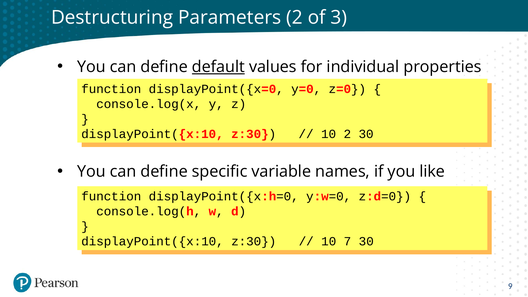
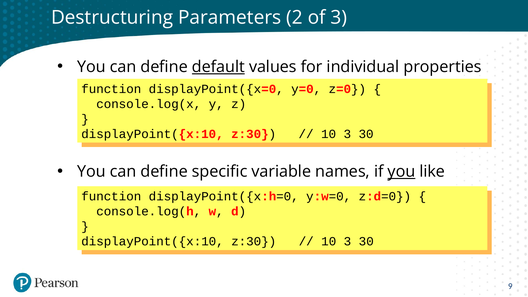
2: 2 -> 3 (347, 134)
you underline: none -> present (401, 172)
7: 7 -> 3 (347, 241)
